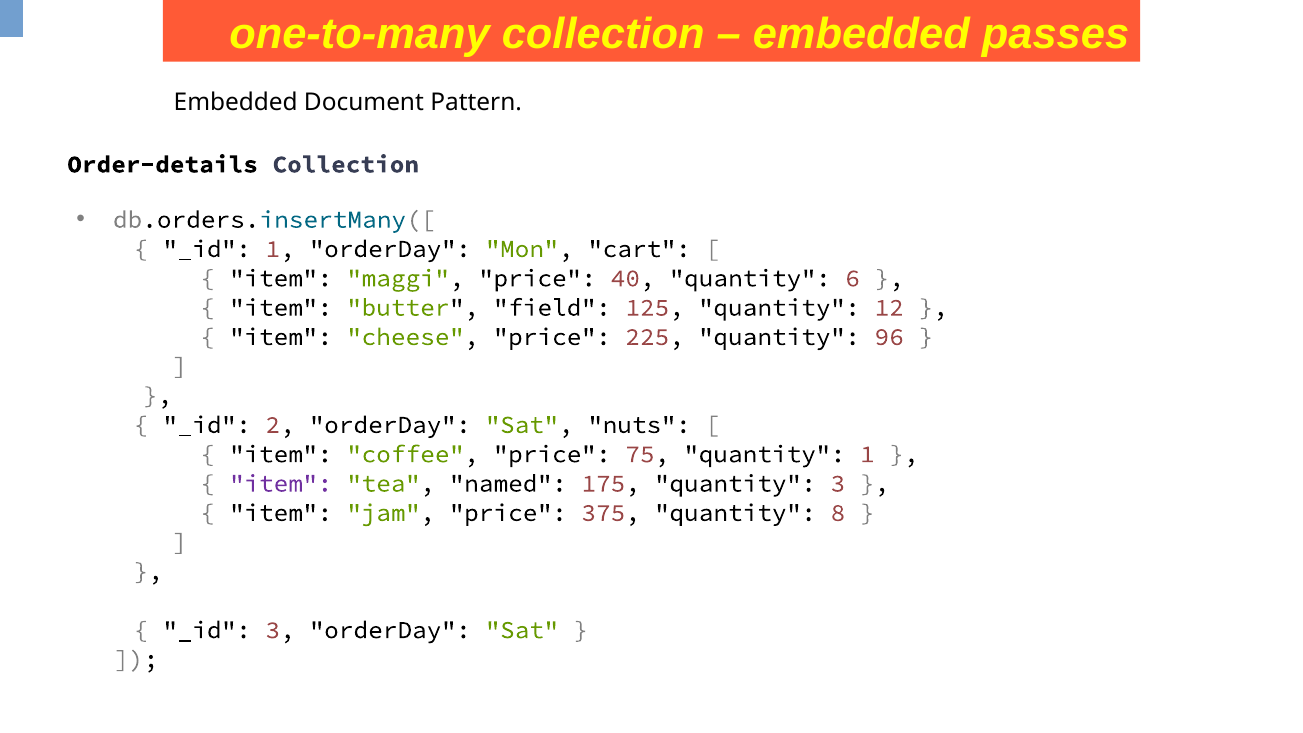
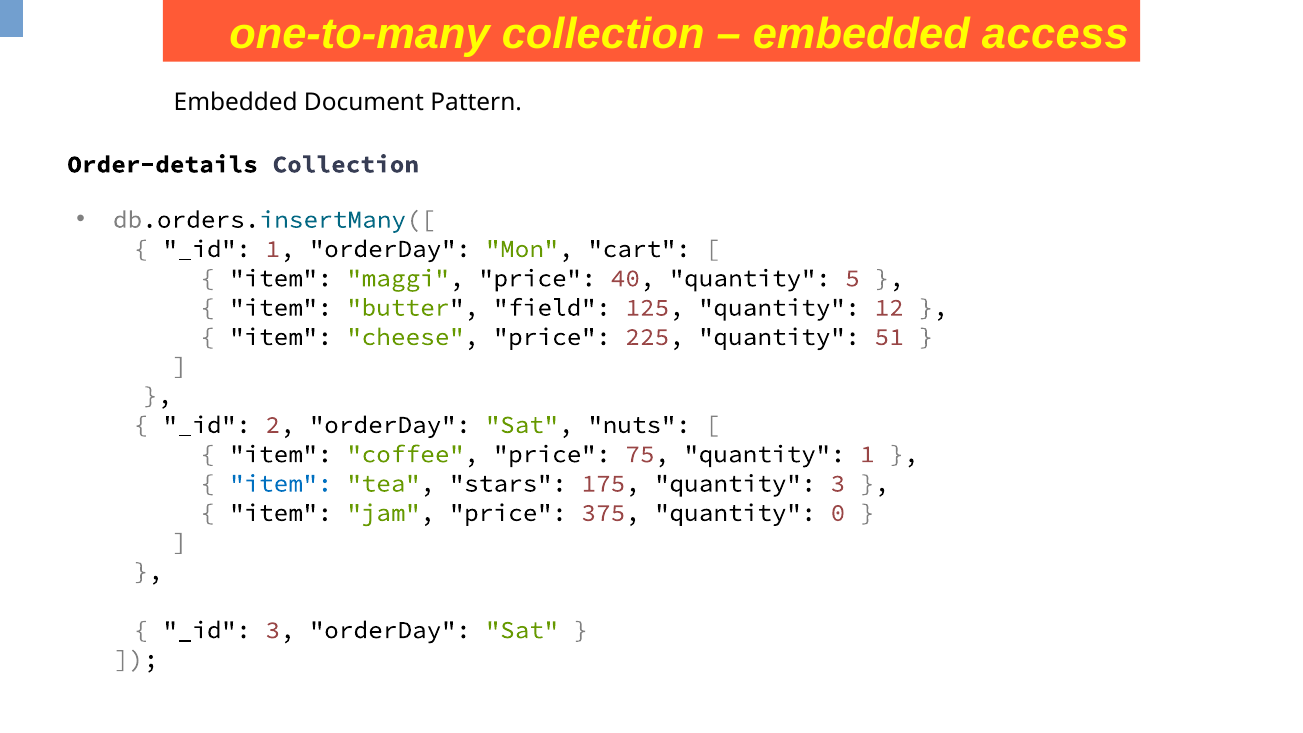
passes: passes -> access (1055, 34)
6: 6 -> 5 (853, 278)
96: 96 -> 51 (889, 337)
item colour: purple -> blue (281, 483)
named: named -> stars (508, 483)
8: 8 -> 0 (838, 513)
